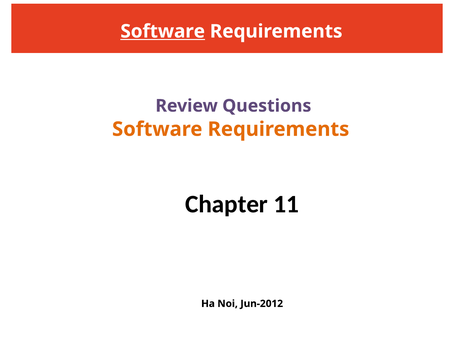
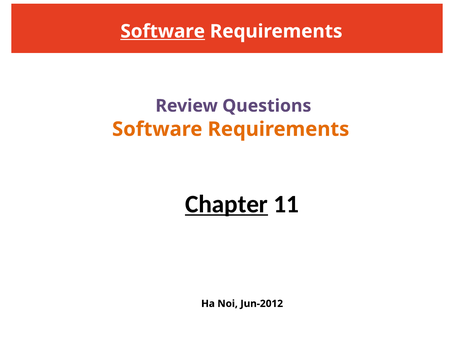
Chapter underline: none -> present (227, 205)
